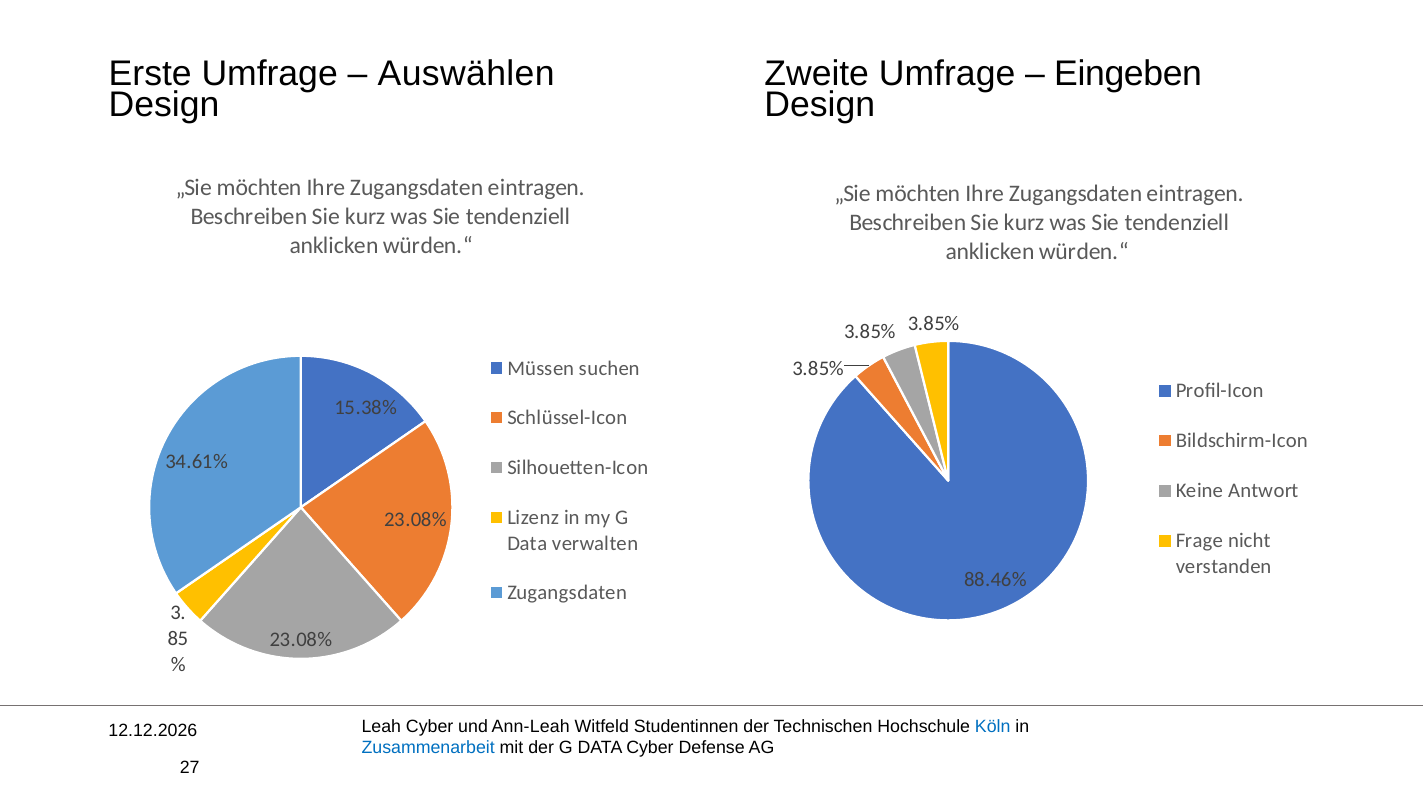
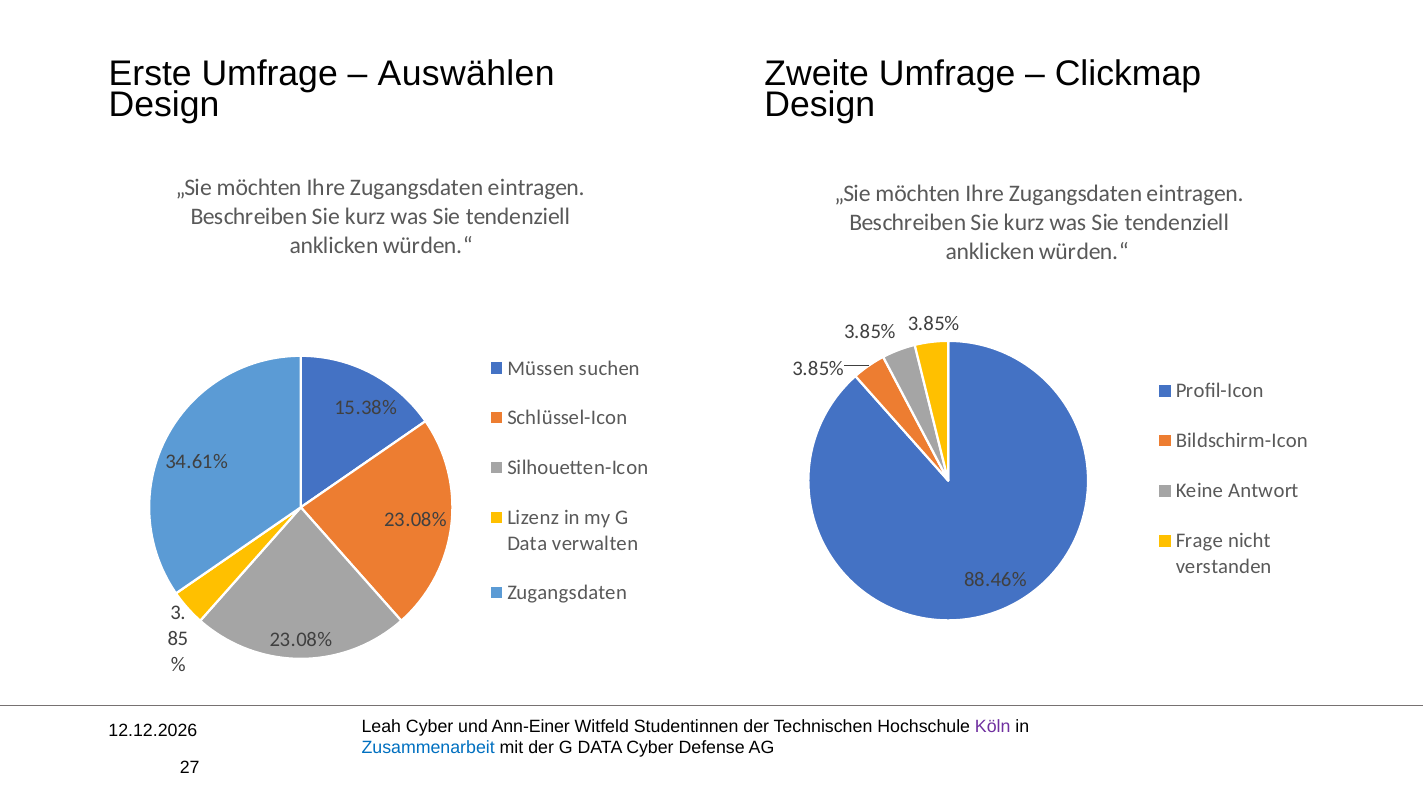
Eingeben: Eingeben -> Clickmap (1128, 74)
Ann-Leah: Ann-Leah -> Ann-Einer (531, 727)
Köln colour: blue -> purple (993, 727)
